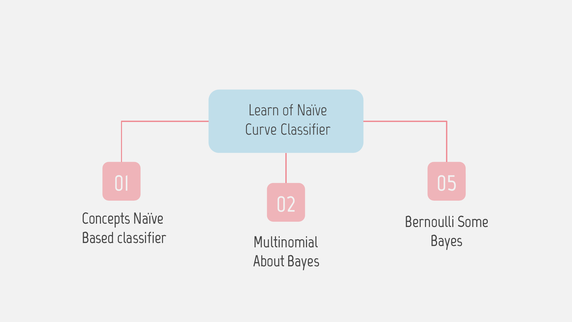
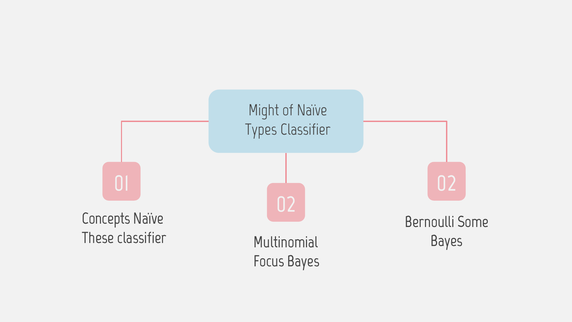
Learn: Learn -> Might (264, 110)
Curve: Curve -> Types (261, 129)
01 05: 05 -> 02 (447, 183)
Based: Based -> These (98, 238)
About: About -> Focus (269, 261)
